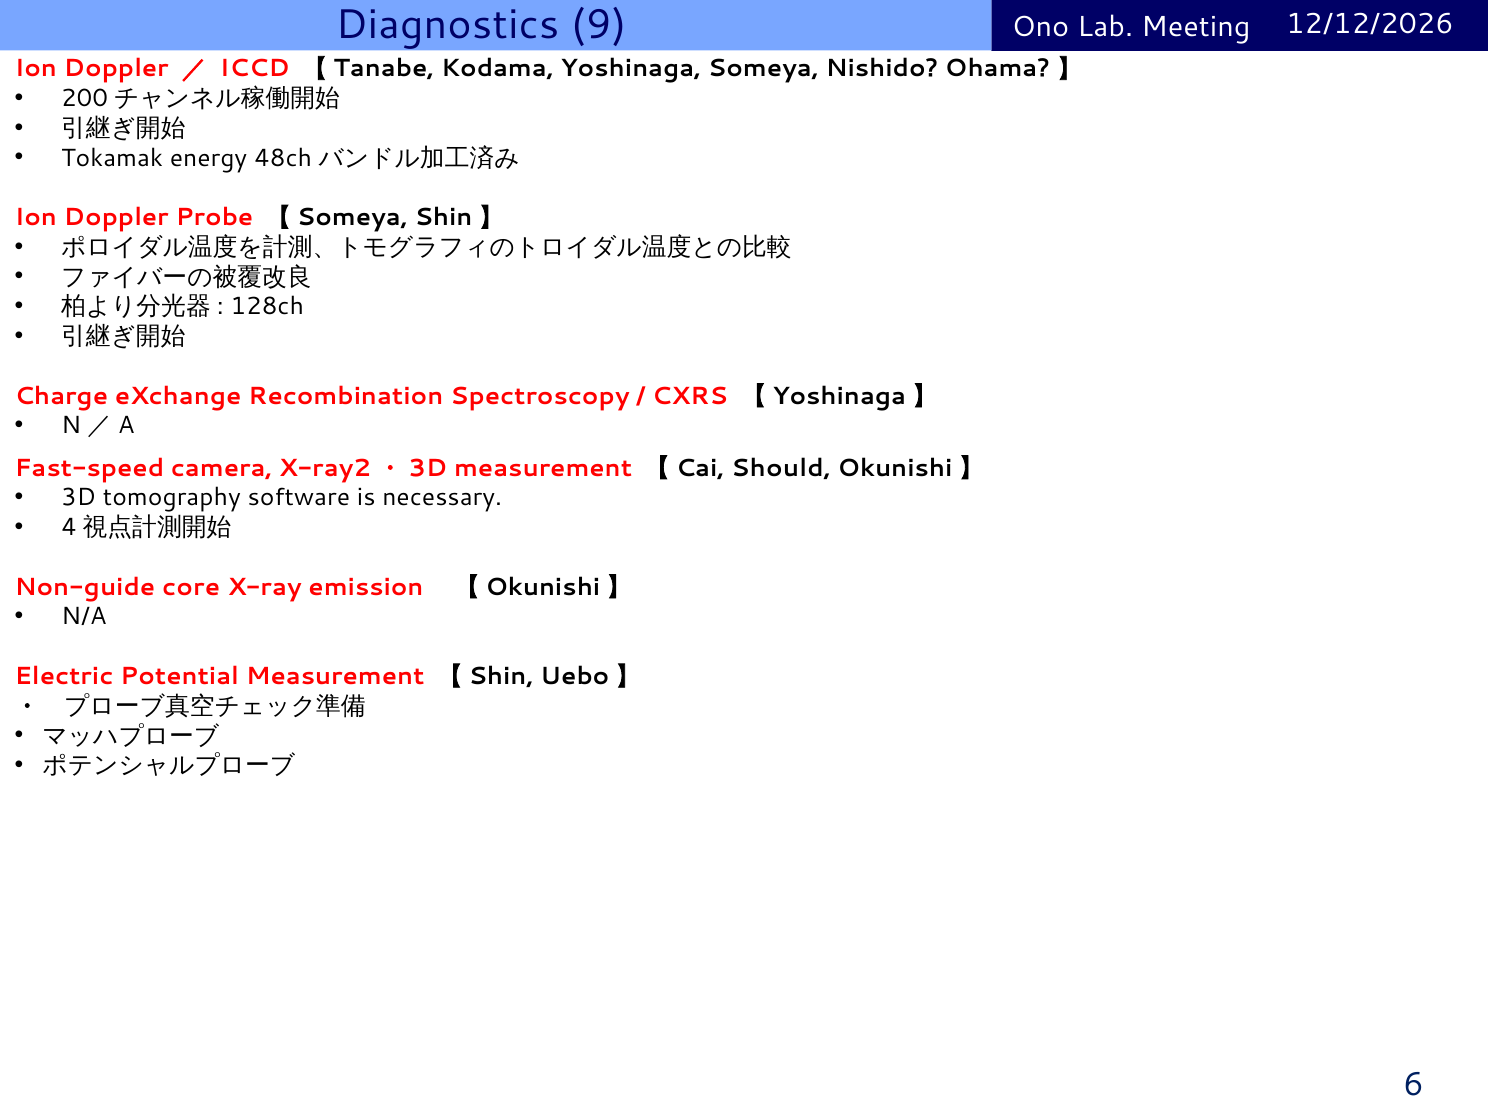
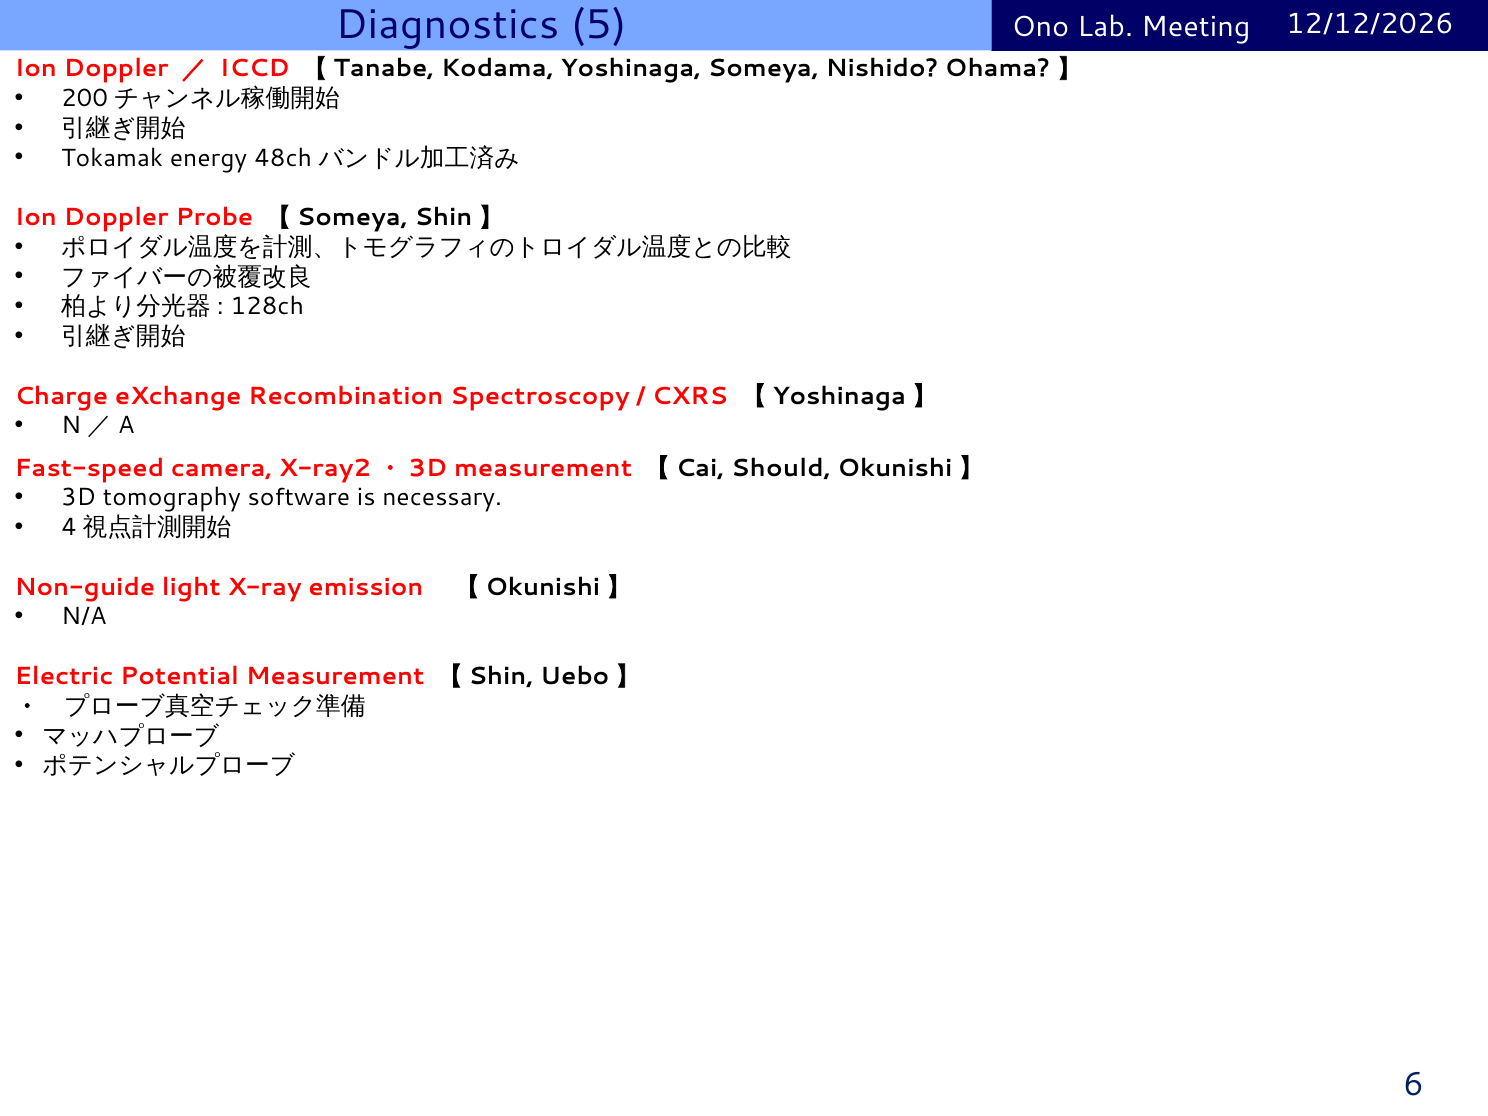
9: 9 -> 5 (599, 25)
core: core -> light (191, 587)
